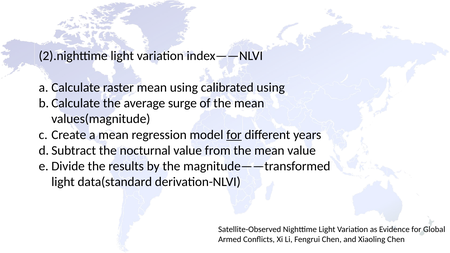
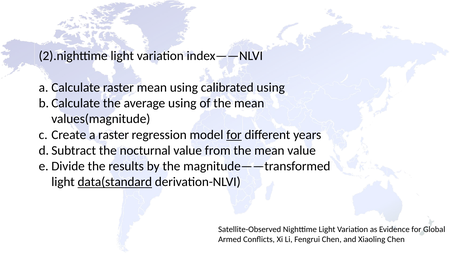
average surge: surge -> using (182, 103)
a mean: mean -> raster (114, 135)
data(standard underline: none -> present (115, 182)
